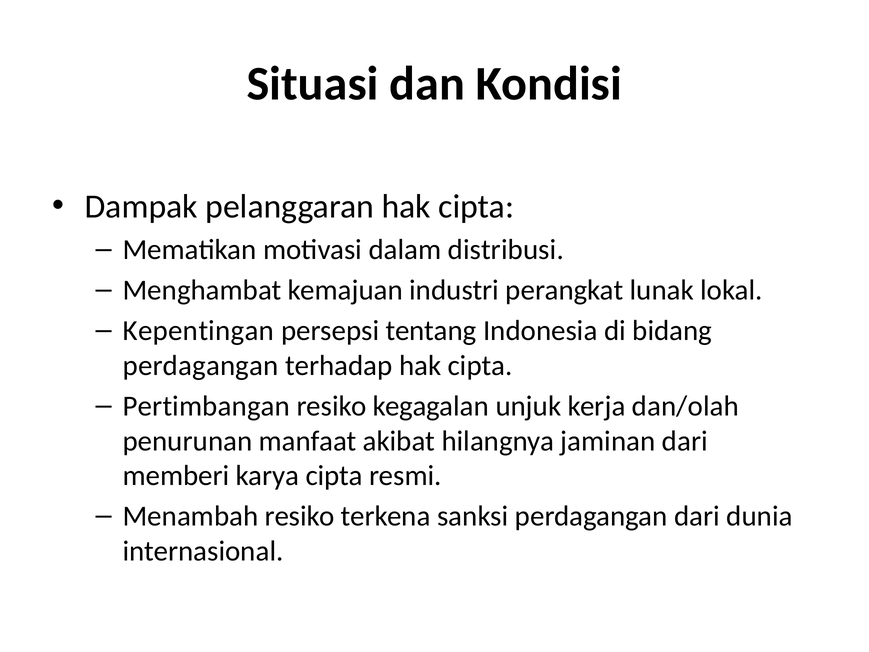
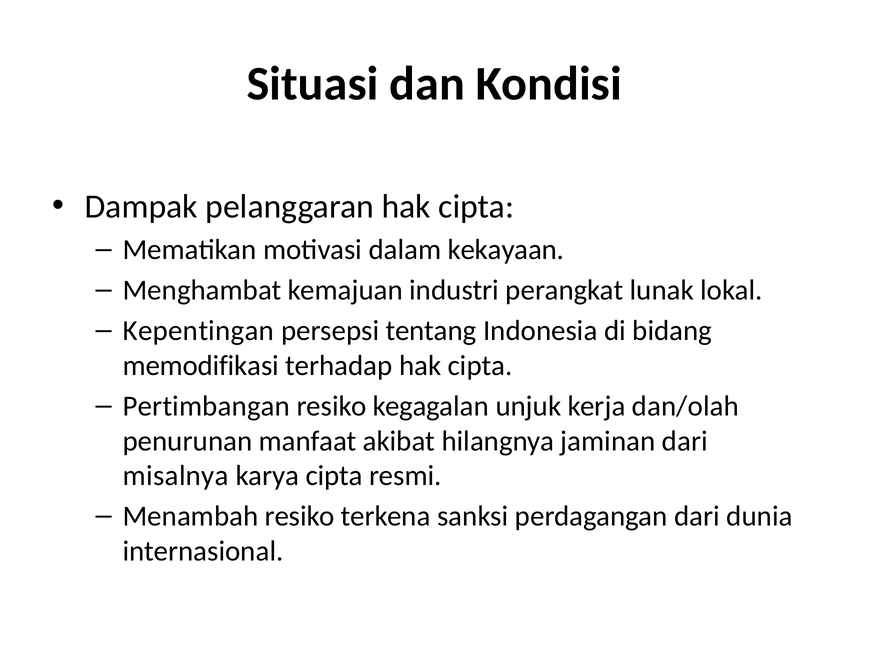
distribusi: distribusi -> kekayaan (506, 250)
perdagangan: perdagangan -> memodifikasi (201, 366)
memberi: memberi -> misalnya (176, 476)
